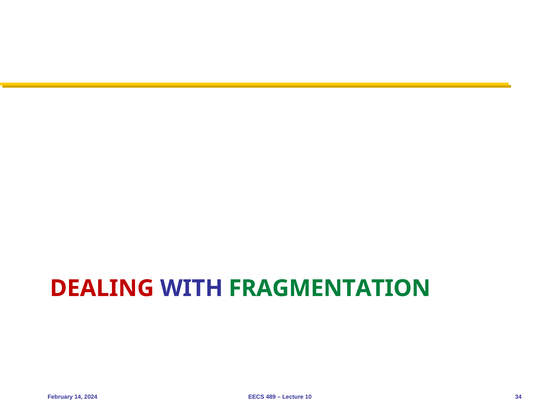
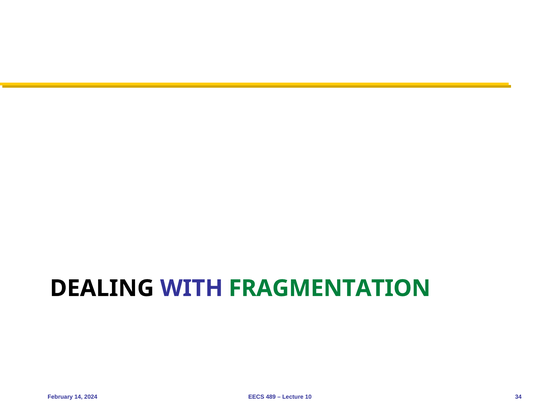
DEALING colour: red -> black (102, 288)
